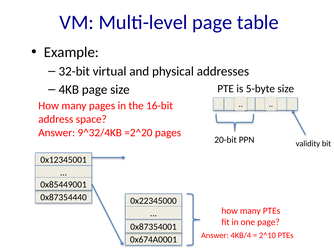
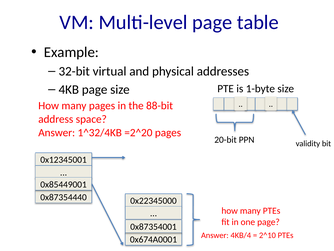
5-byte: 5-byte -> 1-byte (260, 89)
16-bit: 16-bit -> 88-bit (160, 105)
9^32/4KB: 9^32/4KB -> 1^32/4KB (100, 132)
